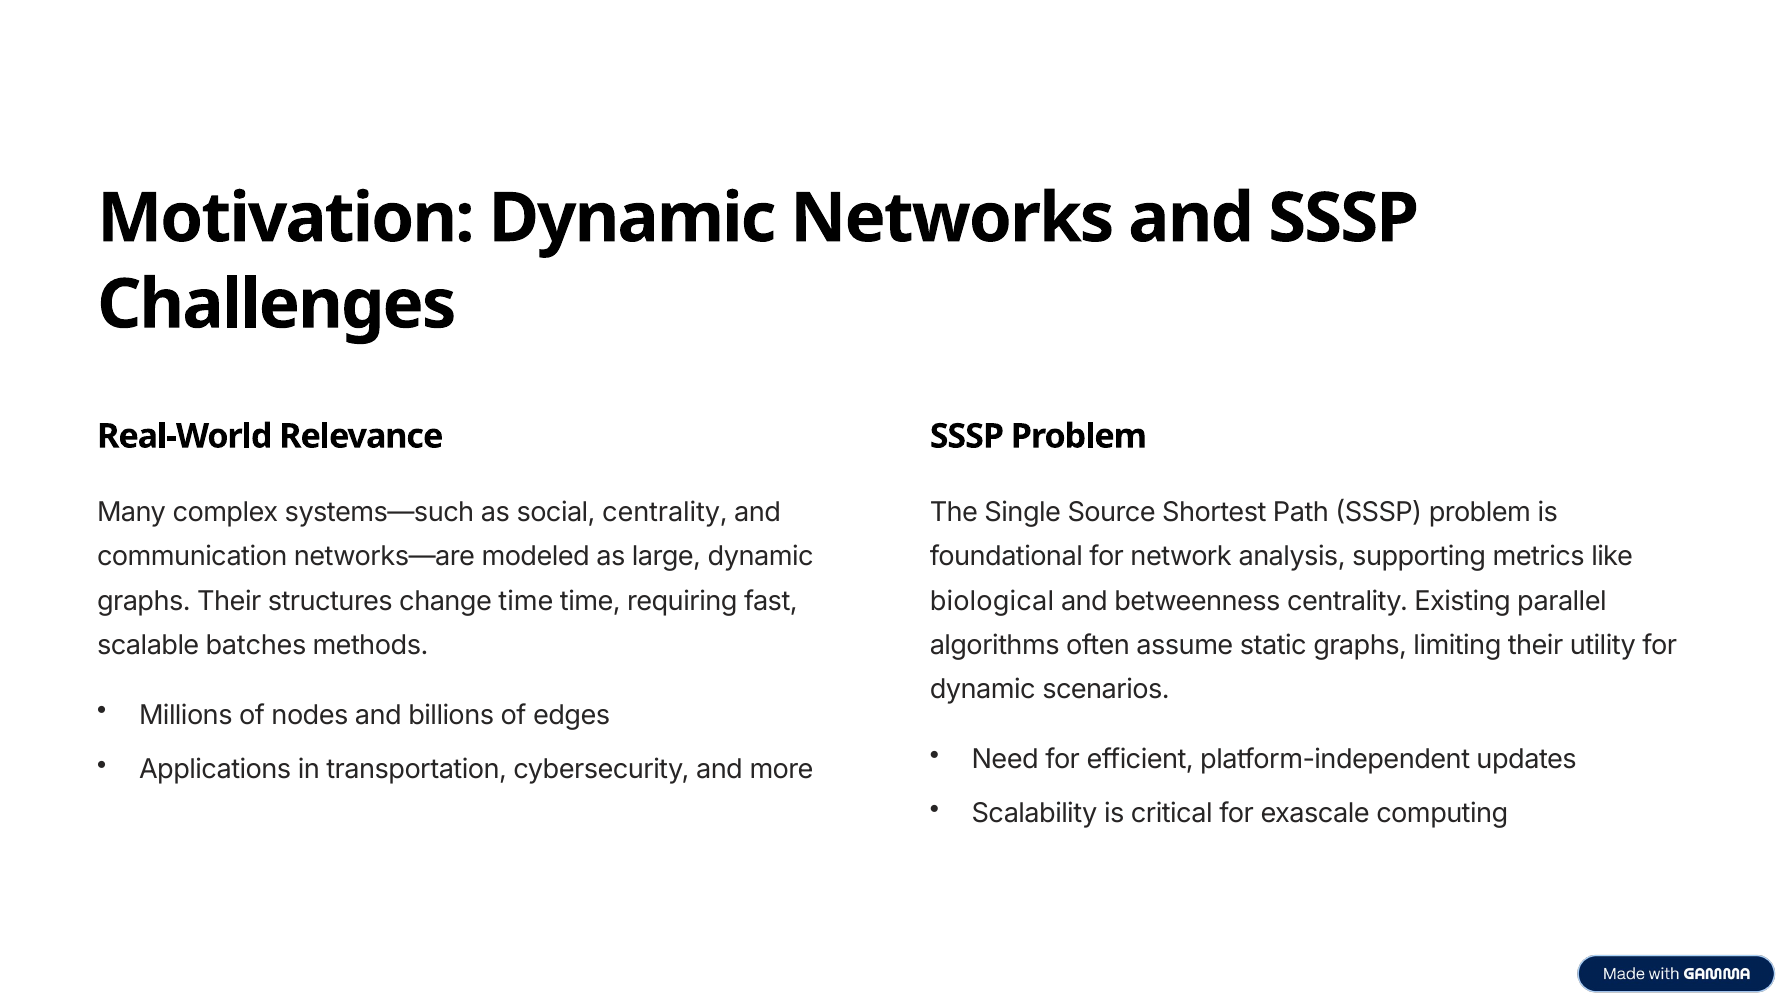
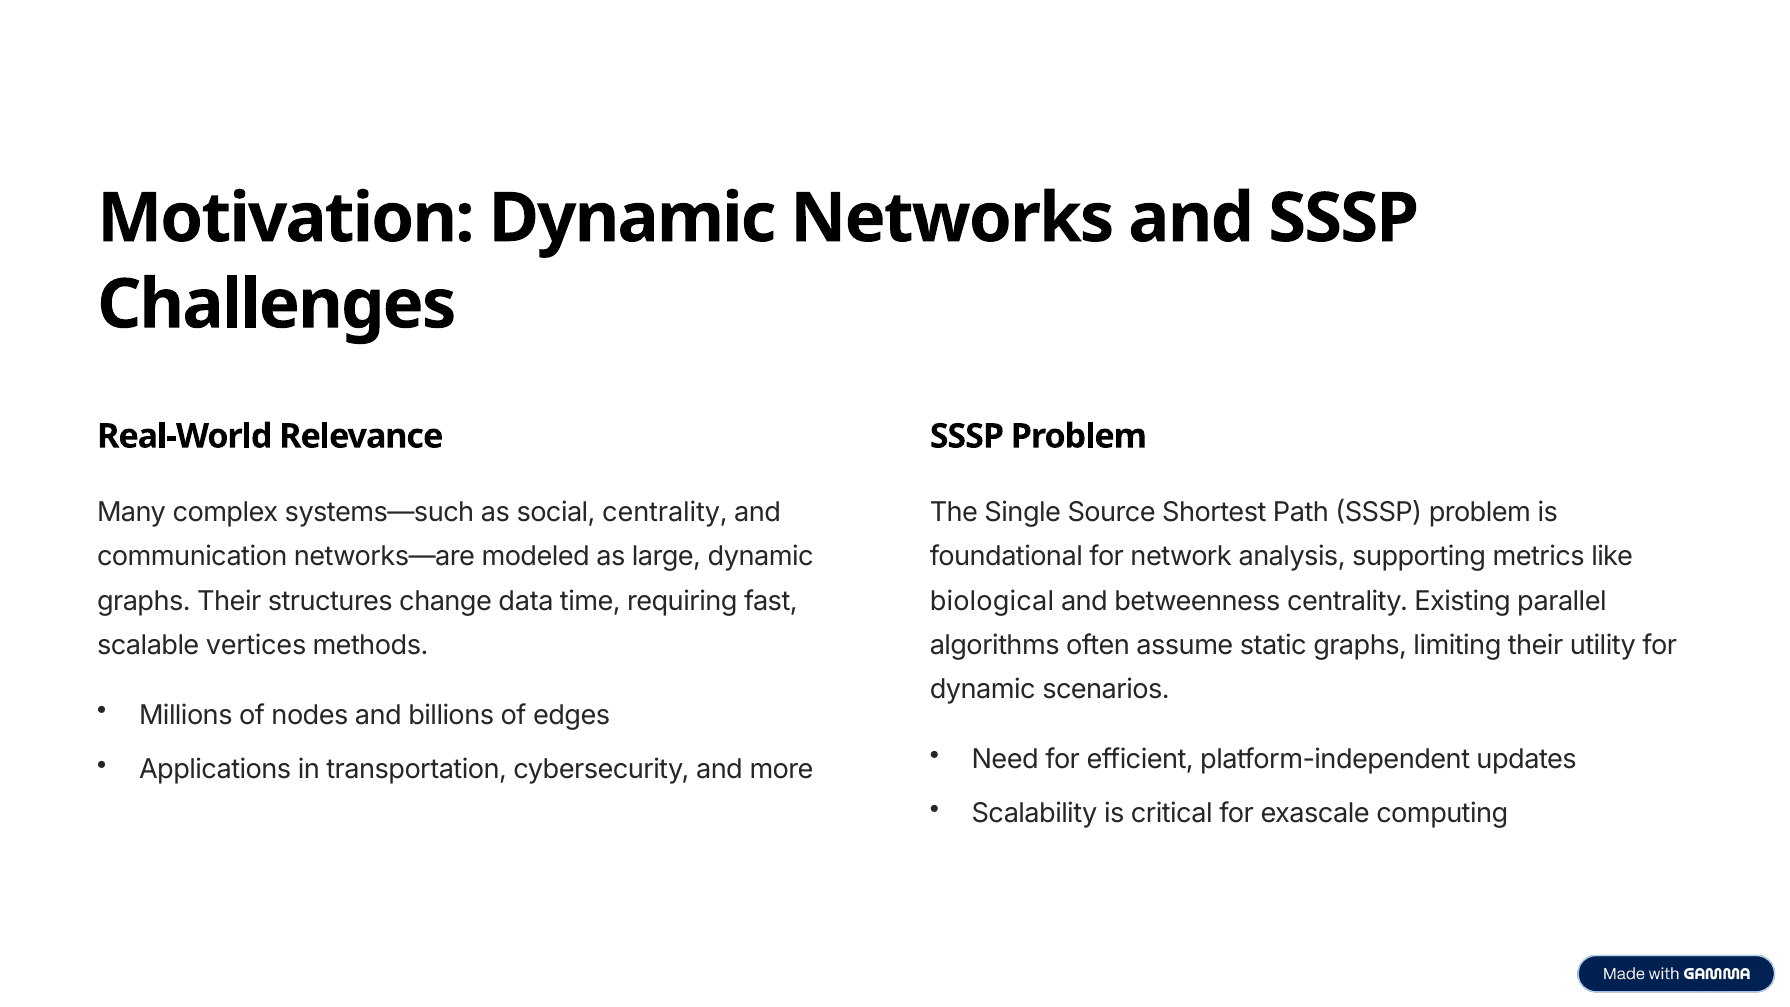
change time: time -> data (526, 601)
batches: batches -> vertices (256, 645)
